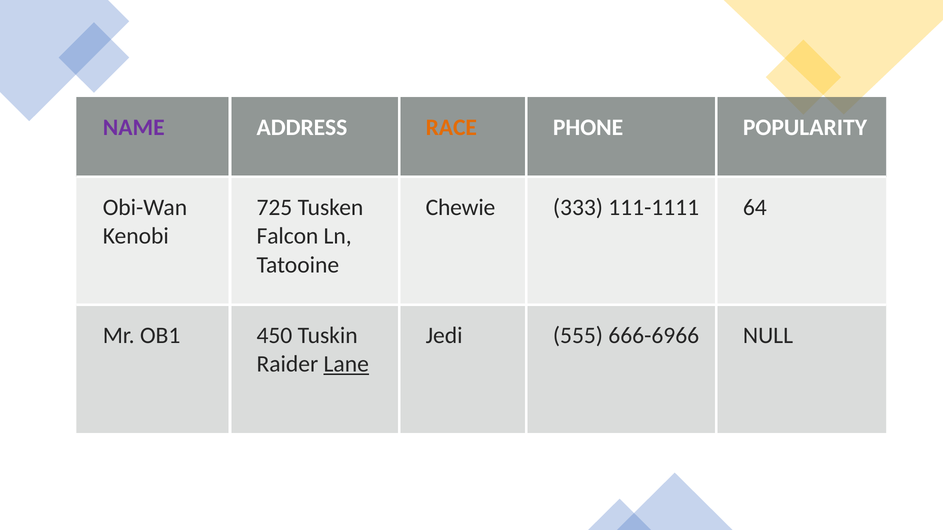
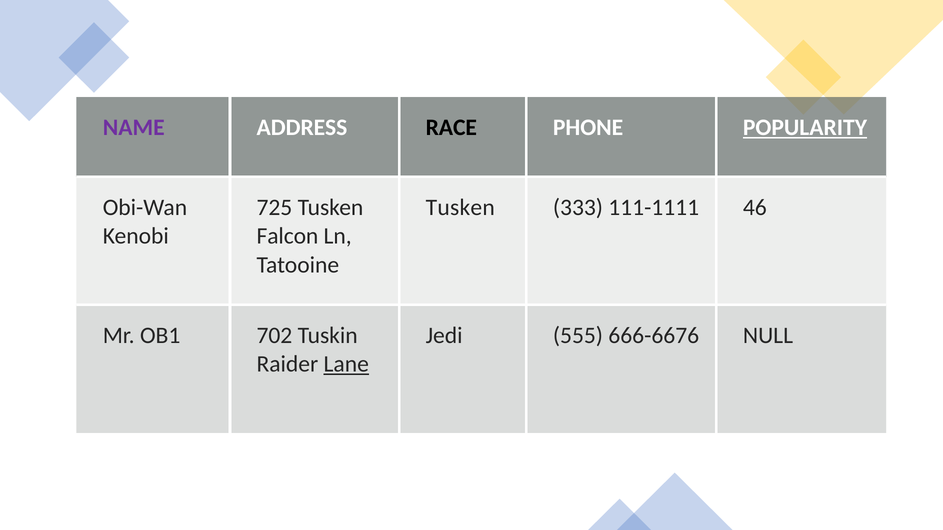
RACE colour: orange -> black (451, 128)
POPULARITY underline: none -> present (805, 128)
Chewie: Chewie -> Tusken (460, 208)
64: 64 -> 46 (755, 208)
450: 450 -> 702 (274, 336)
666-6966: 666-6966 -> 666-6676 (654, 336)
